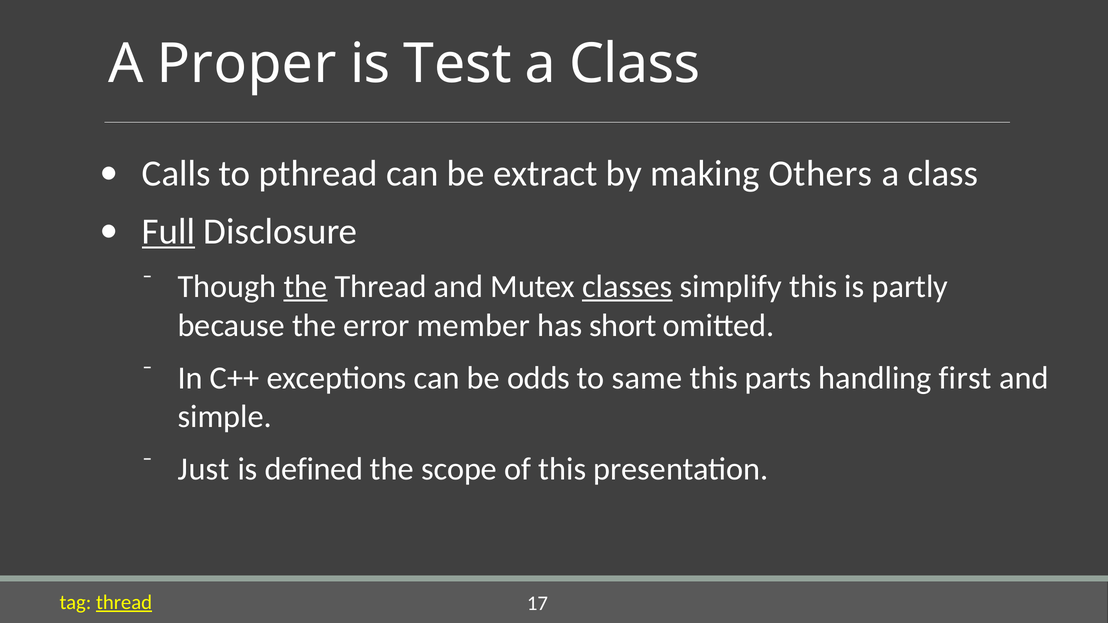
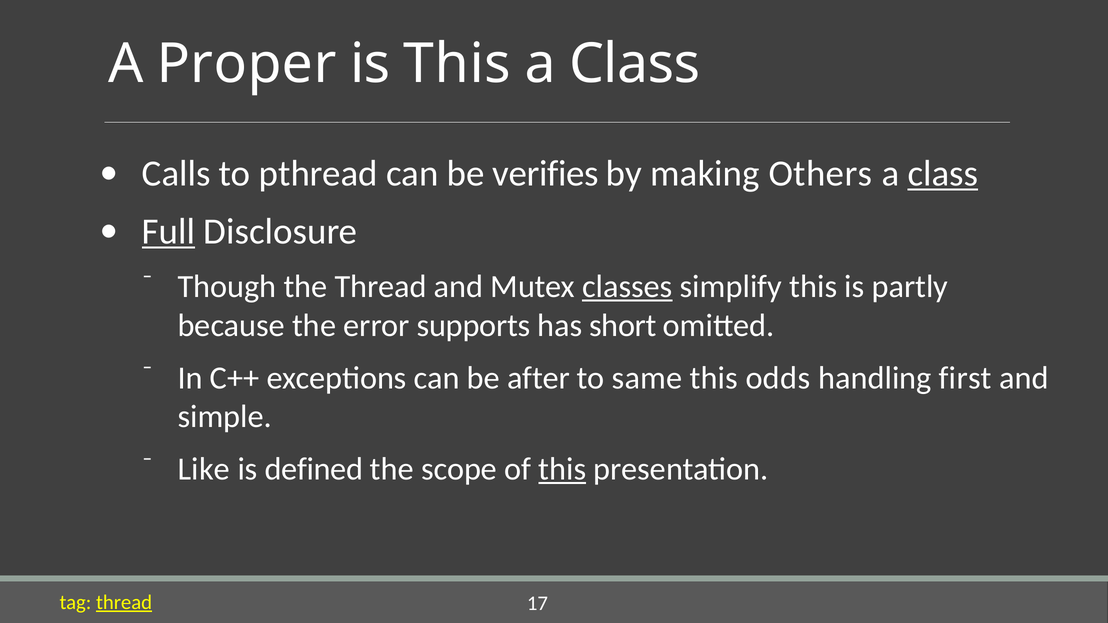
is Test: Test -> This (457, 64)
extract: extract -> verifies (546, 174)
class underline: none -> present (943, 174)
the underline: present -> none (305, 287)
member: member -> supports (474, 326)
odds: odds -> after (538, 378)
parts: parts -> odds (778, 378)
Just: Just -> Like (204, 469)
this underline: none -> present (562, 469)
